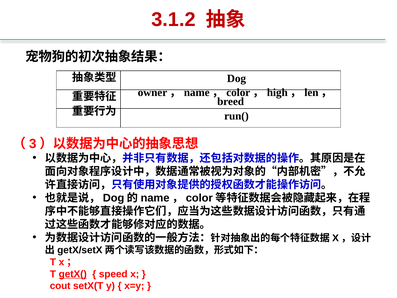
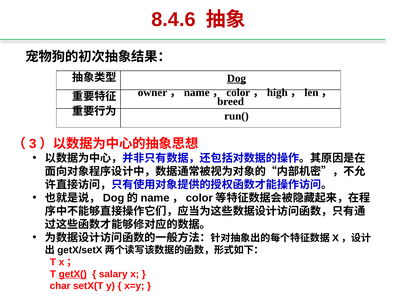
3.1.2: 3.1.2 -> 8.4.6 (174, 20)
Dog underline: none -> present (236, 78)
speed: speed -> salary (113, 274)
cout: cout -> char (60, 286)
